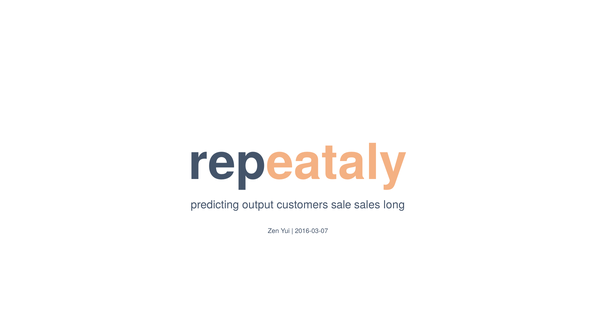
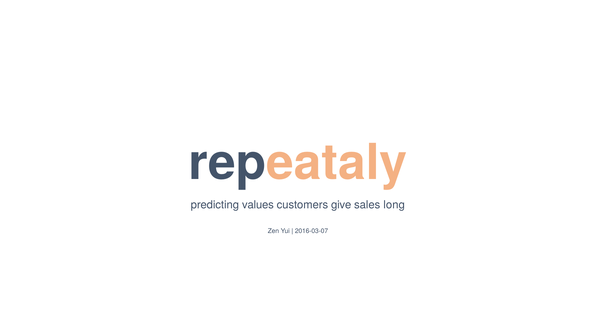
output: output -> values (258, 205)
sale: sale -> give (341, 205)
